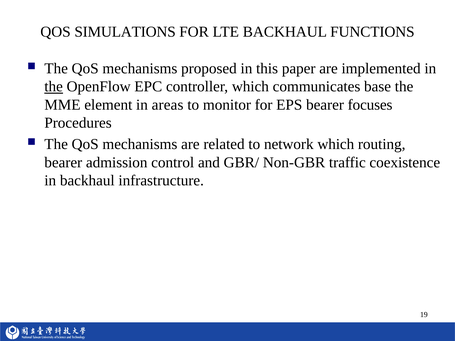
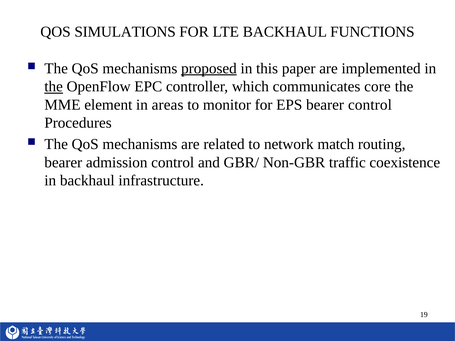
proposed underline: none -> present (209, 68)
base: base -> core (377, 87)
bearer focuses: focuses -> control (370, 105)
network which: which -> match (336, 144)
